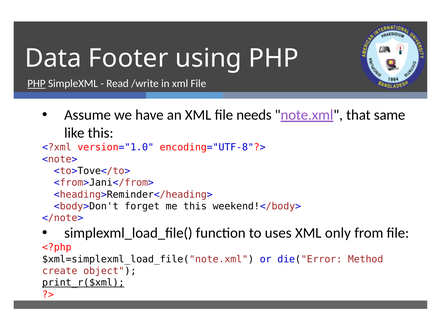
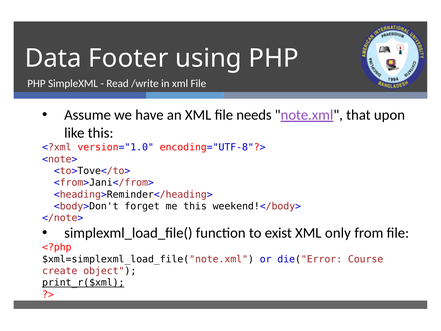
PHP underline: present -> none (36, 84)
same: same -> upon (389, 115)
uses: uses -> exist (278, 233)
Method: Method -> Course (366, 259)
